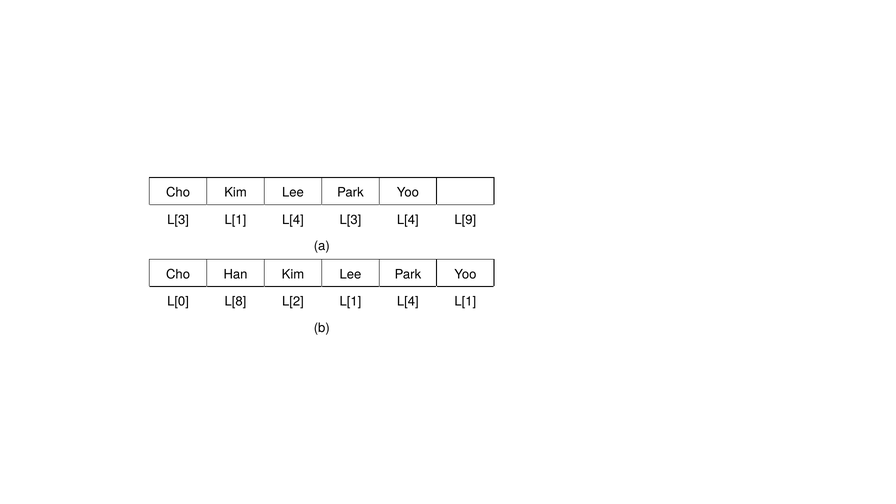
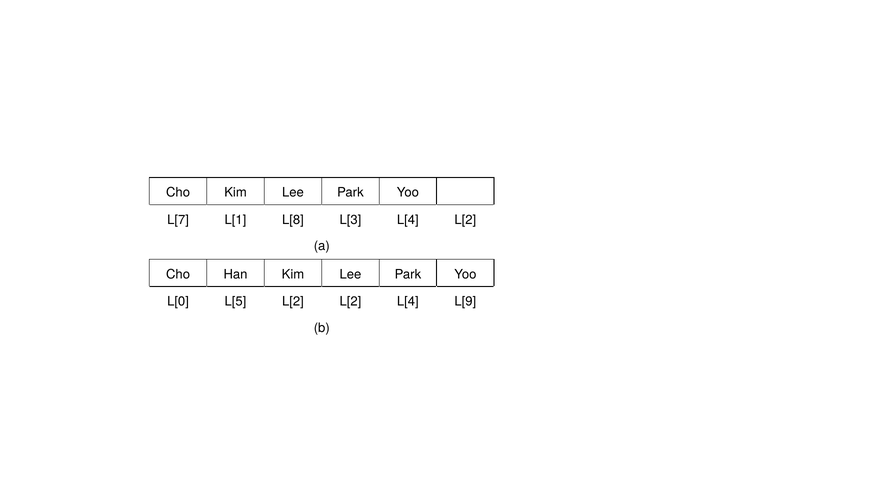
L[3: L[3 -> L[7 (178, 220)
L[4: L[4 -> L[8 (293, 220)
L[4 L[9: L[9 -> L[2 (465, 220)
L[8: L[8 -> L[5 (235, 301)
L[2 L[1: L[1 -> L[2 (350, 301)
L[4 L[1: L[1 -> L[9 (465, 301)
